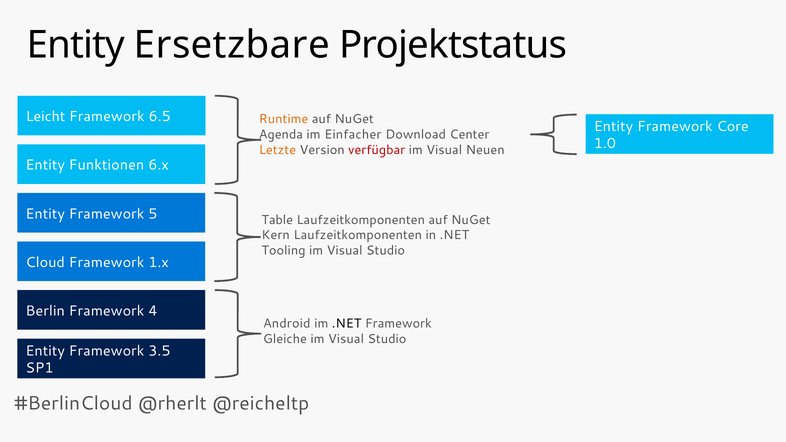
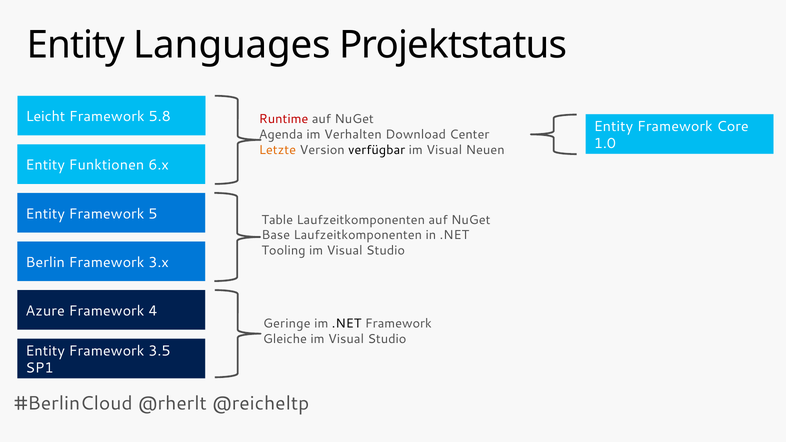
Ersetzbare: Ersetzbare -> Languages (232, 45)
6.5: 6.5 -> 5.8 (160, 117)
Runtime colour: orange -> red (284, 119)
Einfacher: Einfacher -> Verhalten (353, 135)
verfügbar colour: red -> black (377, 150)
Kern: Kern -> Base (276, 235)
Cloud: Cloud -> Berlin (45, 262)
1.x: 1.x -> 3.x (159, 262)
Berlin: Berlin -> Azure (45, 311)
Android: Android -> Geringe (287, 324)
